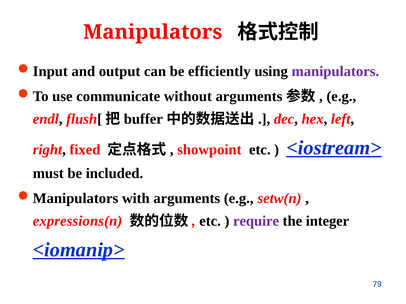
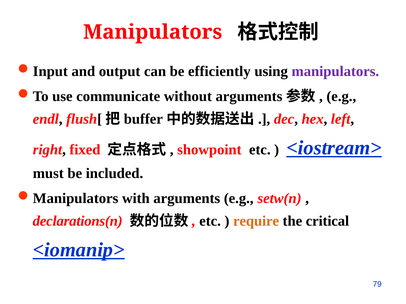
expressions(n: expressions(n -> declarations(n (78, 222)
require colour: purple -> orange (256, 222)
integer: integer -> critical (327, 222)
